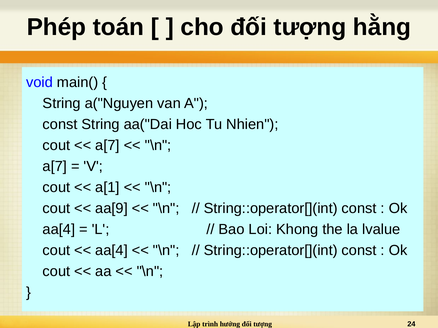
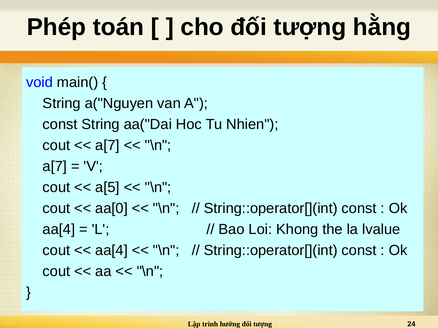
a[1: a[1 -> a[5 (107, 188)
aa[9: aa[9 -> aa[0 (112, 209)
